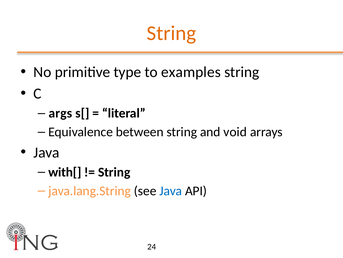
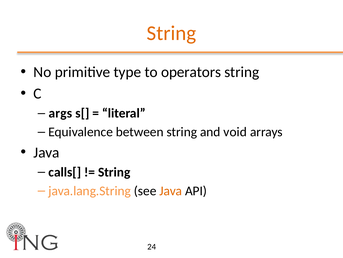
examples: examples -> operators (191, 72)
with[: with[ -> calls[ (65, 172)
Java colour: blue -> orange (171, 190)
